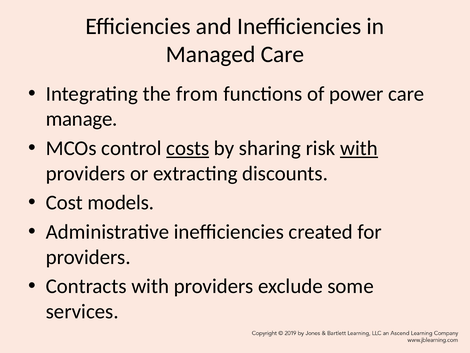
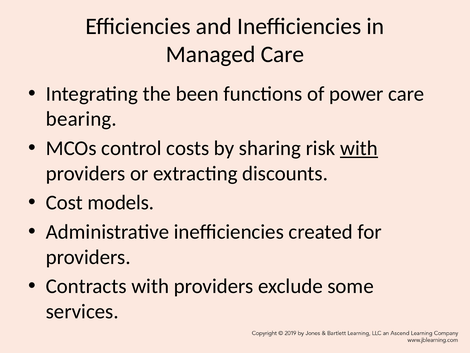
from: from -> been (197, 94)
manage: manage -> bearing (81, 119)
costs underline: present -> none (188, 148)
